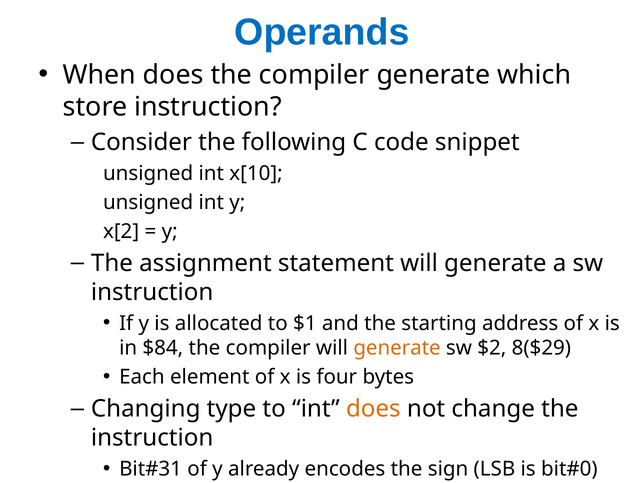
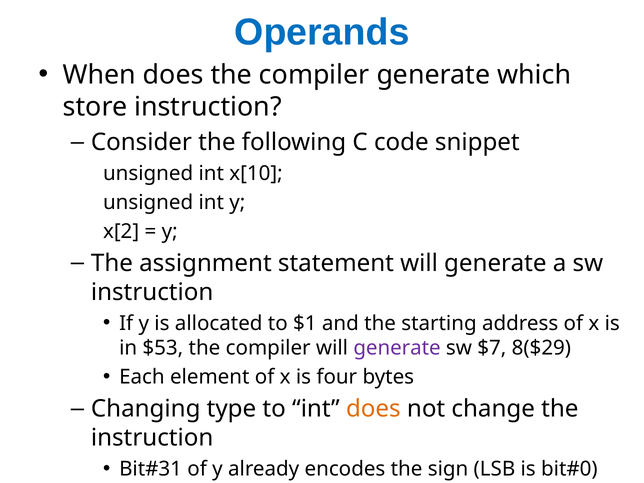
$84: $84 -> $53 (163, 348)
generate colour: orange -> purple (397, 348)
$2: $2 -> $7 (492, 348)
